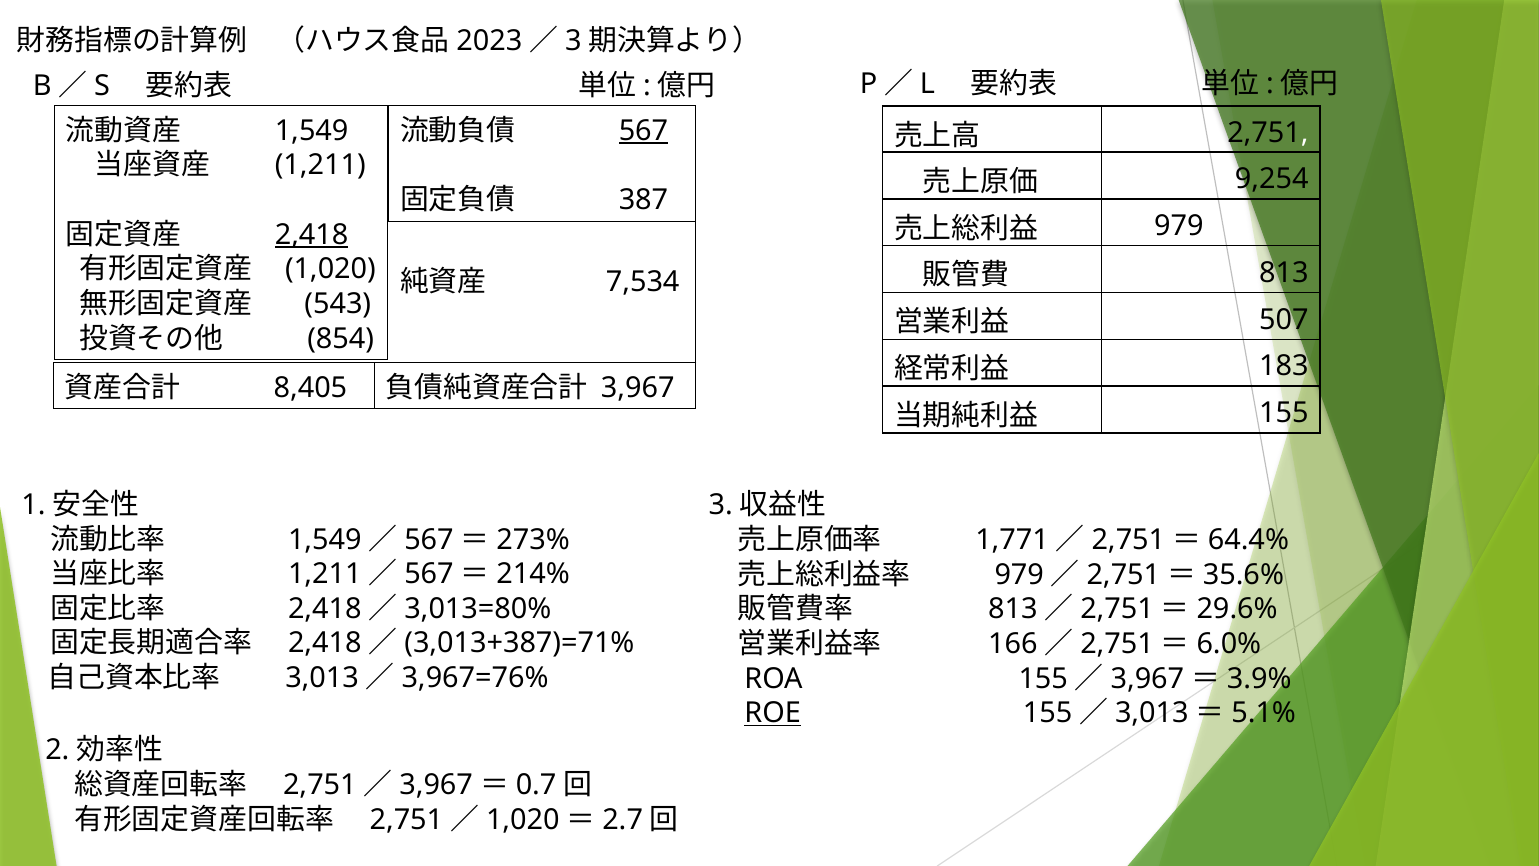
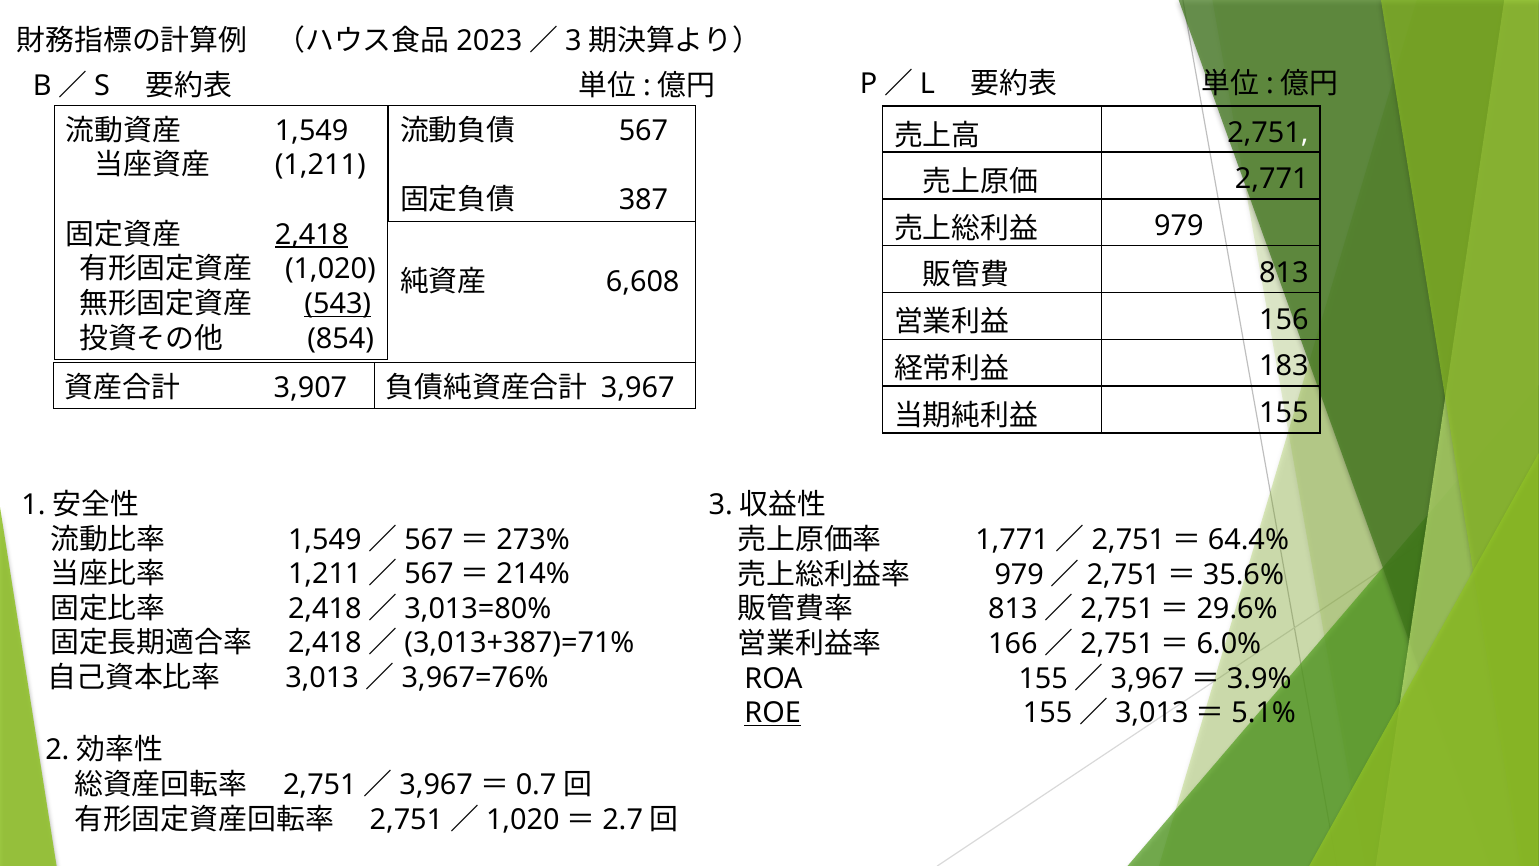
567 underline: present -> none (644, 131)
9,254: 9,254 -> 2,771 (1272, 179)
7,534: 7,534 -> 6,608 (643, 282)
543 underline: none -> present (338, 304)
507: 507 -> 156 (1284, 319)
8,405: 8,405 -> 3,907 (310, 388)
